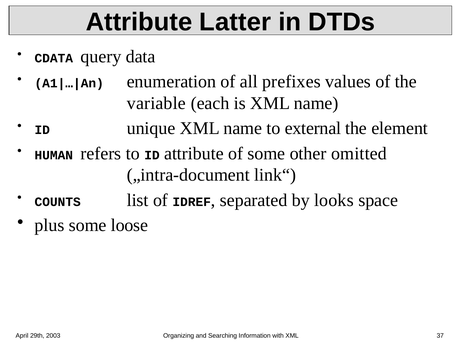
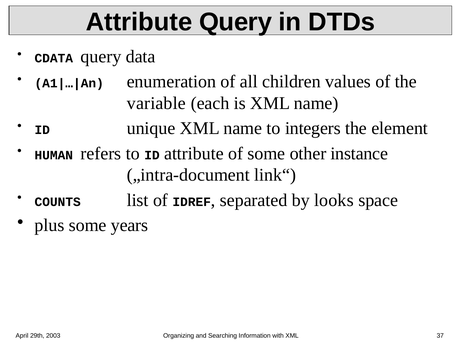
Attribute Latter: Latter -> Query (235, 22)
prefixes: prefixes -> children (292, 82)
external: external -> integers (313, 128)
omitted: omitted -> instance (359, 153)
loose: loose -> years (130, 225)
